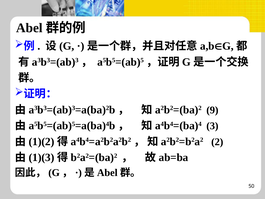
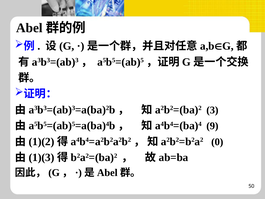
9: 9 -> 3 (212, 110)
3: 3 -> 9 (212, 126)
2: 2 -> 0 (217, 142)
